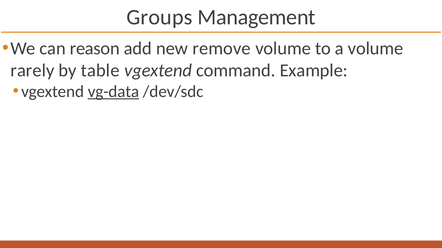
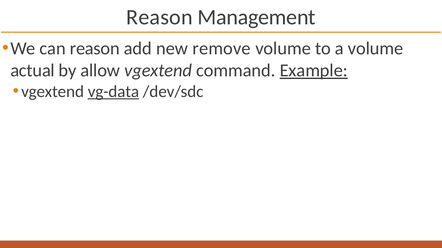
Groups: Groups -> Reason (159, 17)
rarely: rarely -> actual (33, 71)
table: table -> allow (100, 71)
Example underline: none -> present (314, 71)
